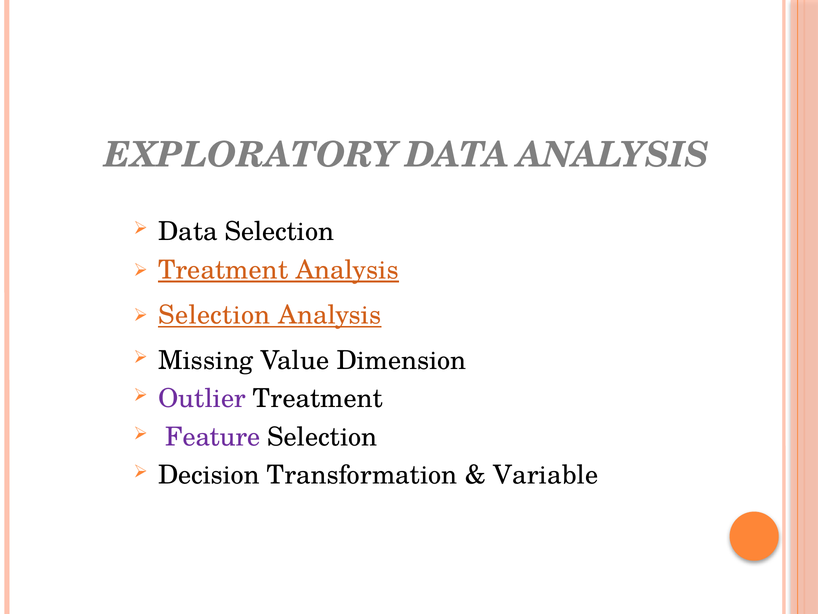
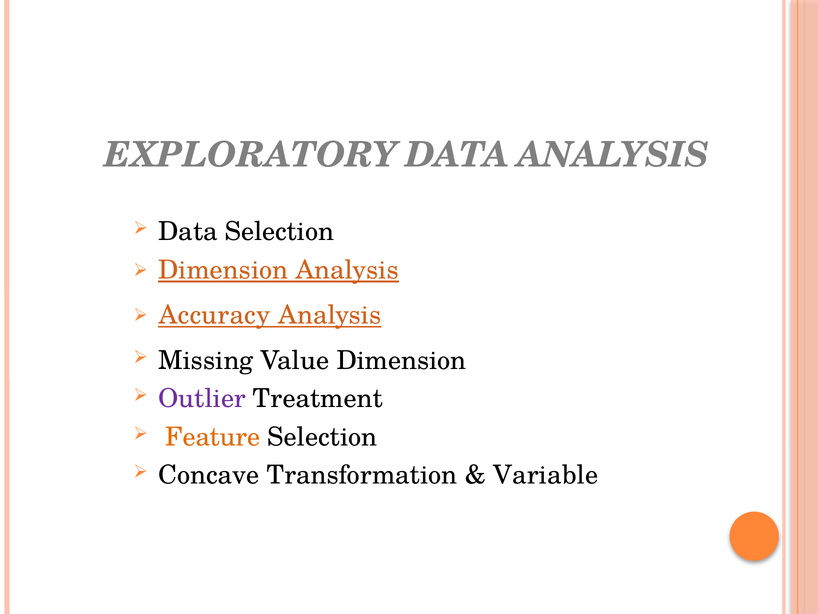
Treatment: Treatment -> Dimension (223, 270)
Selection: Selection -> Accuracy (214, 315)
Feature colour: purple -> orange (213, 437)
Decision: Decision -> Concave (209, 475)
